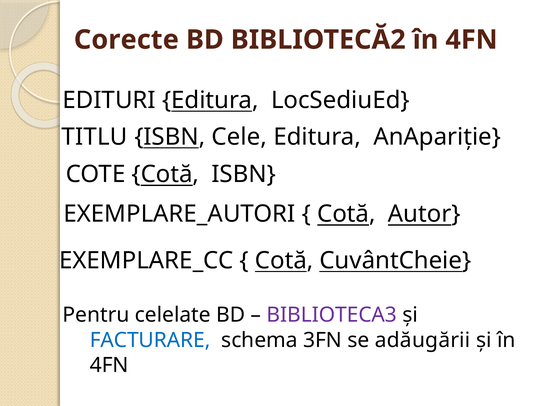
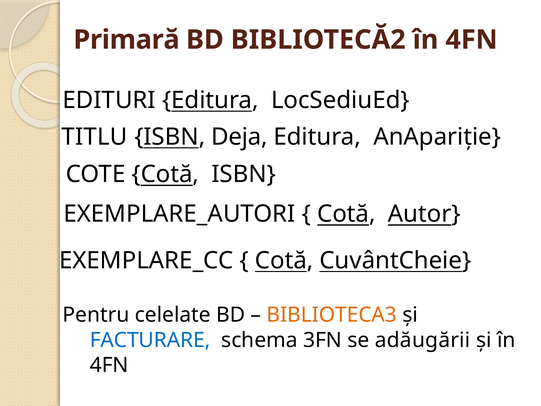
Corecte: Corecte -> Primară (127, 40)
Cele: Cele -> Deja (239, 137)
BIBLIOTECA3 colour: purple -> orange (332, 315)
